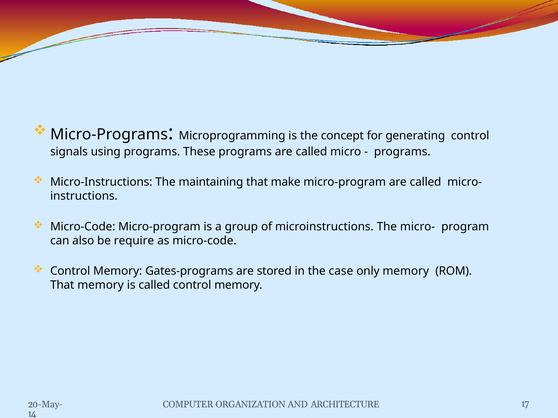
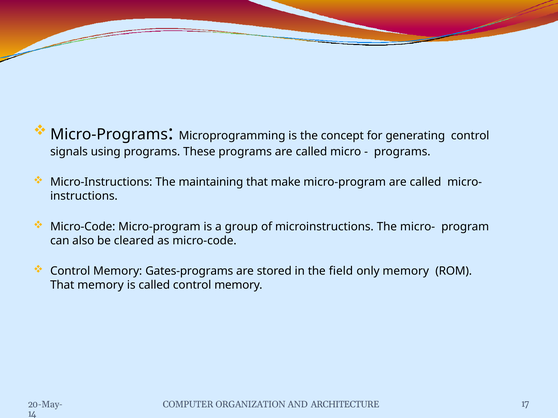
require: require -> cleared (134, 241)
case: case -> field (341, 271)
